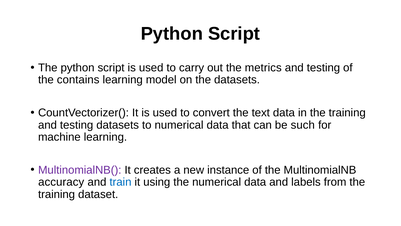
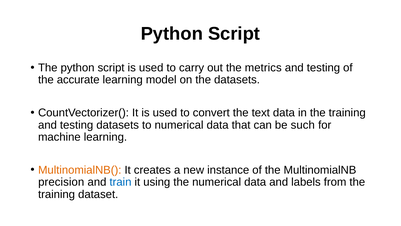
contains: contains -> accurate (78, 80)
MultinomialNB( colour: purple -> orange (80, 170)
accuracy: accuracy -> precision (61, 182)
